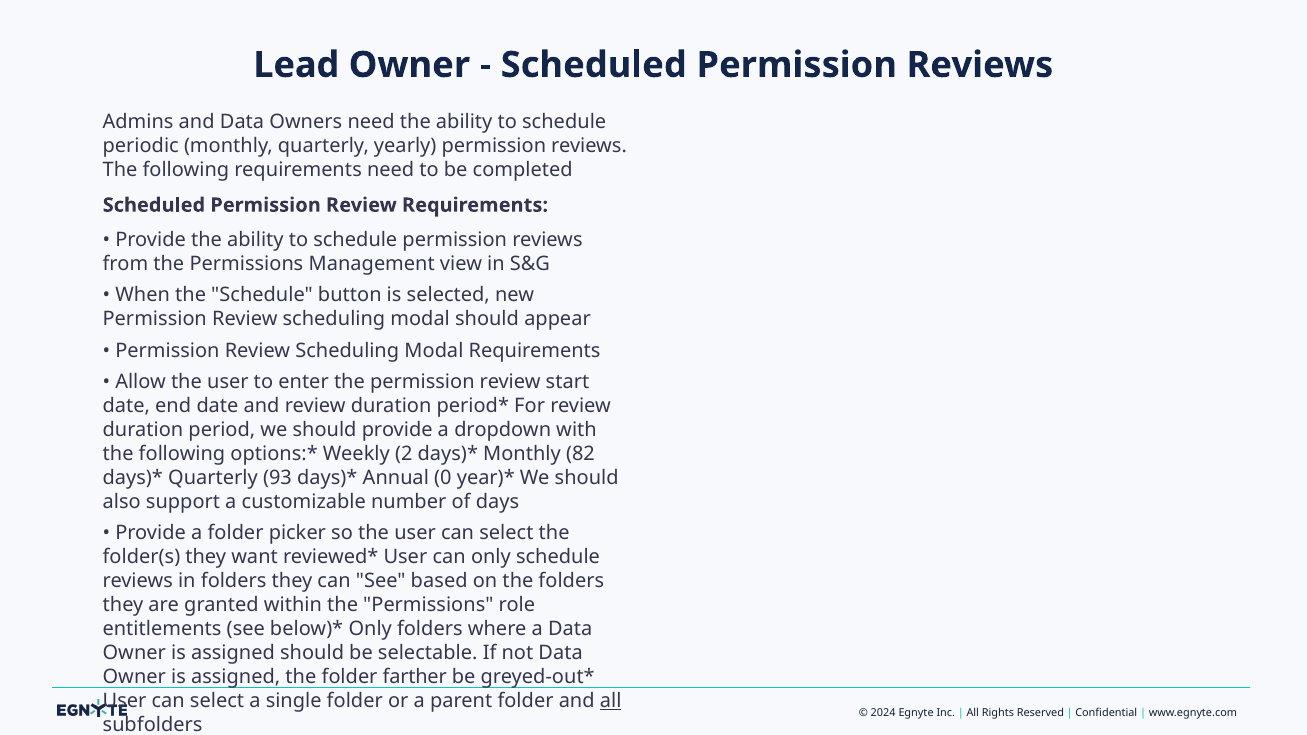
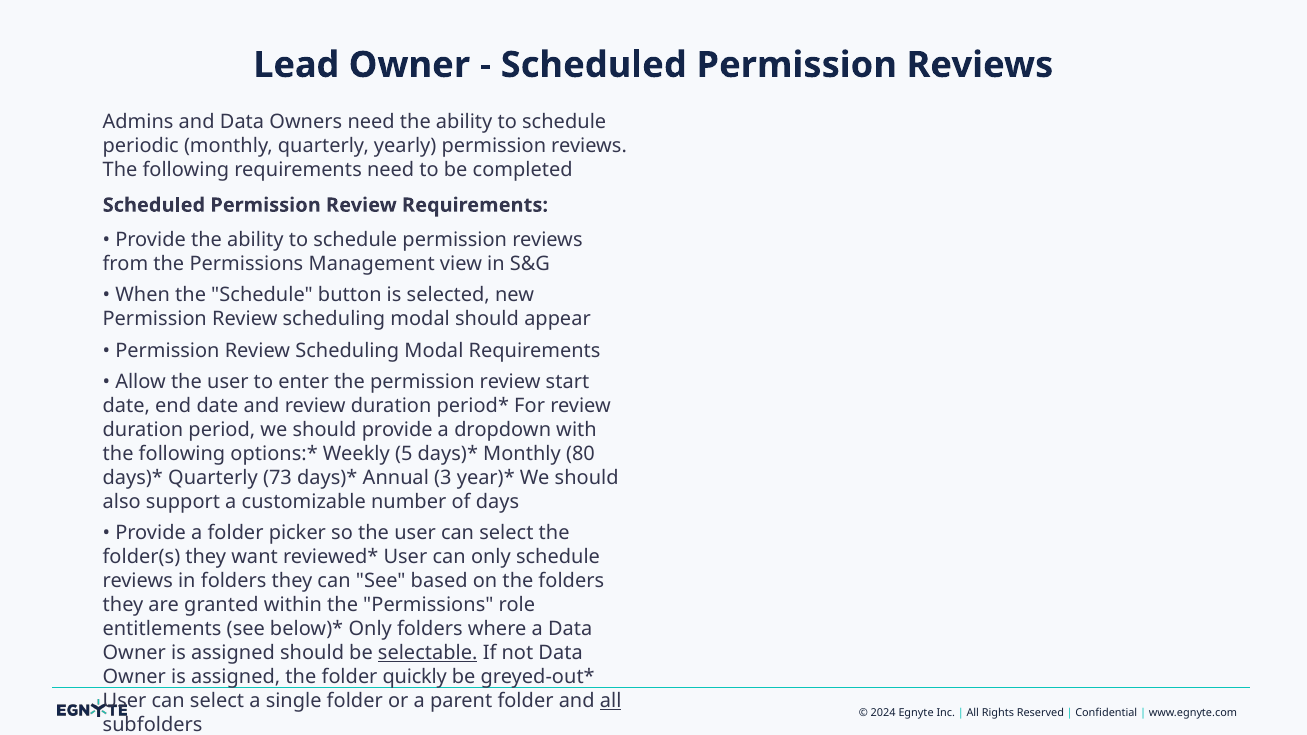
2: 2 -> 5 (404, 454)
82: 82 -> 80 (580, 454)
93: 93 -> 73 (277, 478)
0: 0 -> 3 (443, 478)
selectable underline: none -> present (428, 653)
farther: farther -> quickly (415, 677)
